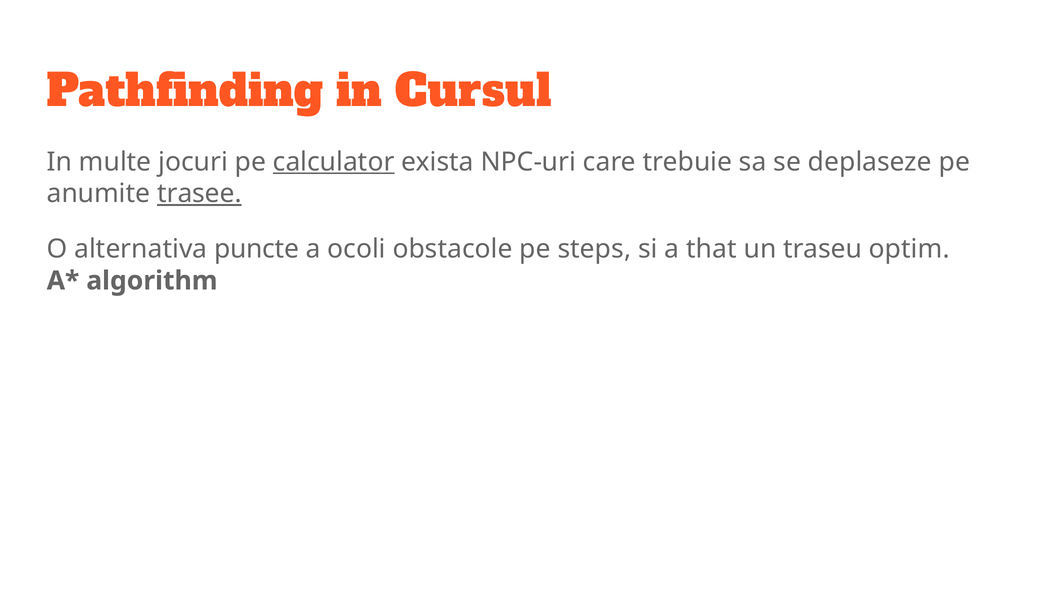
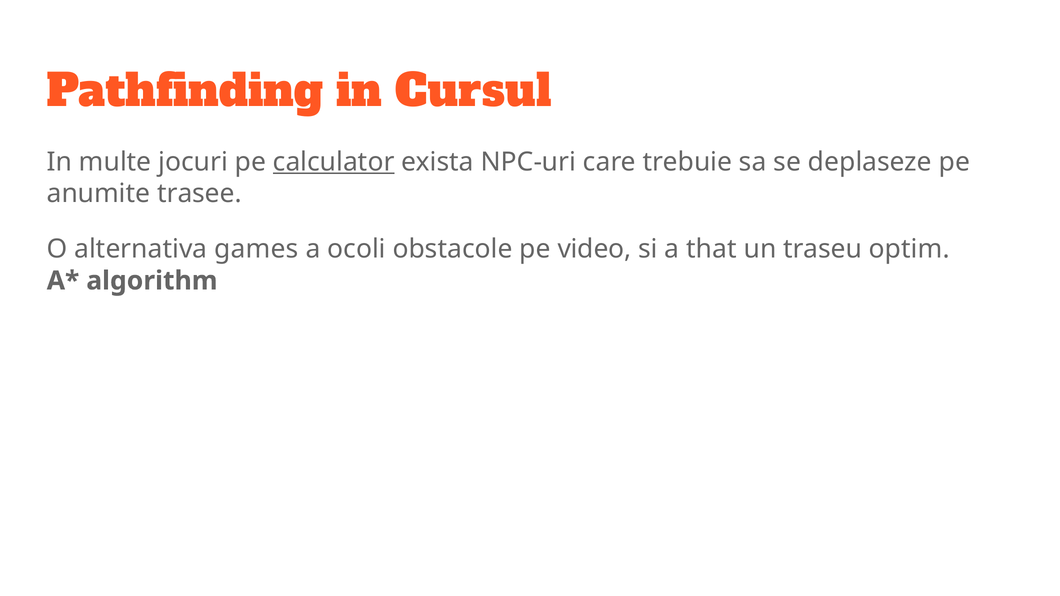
trasee underline: present -> none (200, 194)
puncte: puncte -> games (256, 249)
steps: steps -> video (594, 249)
